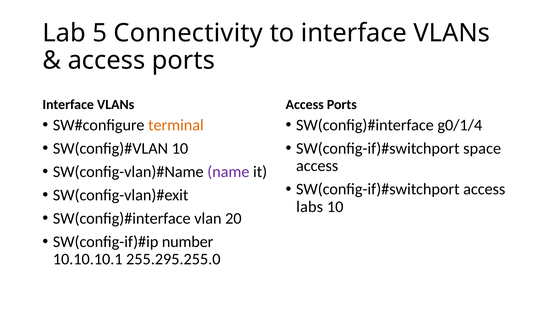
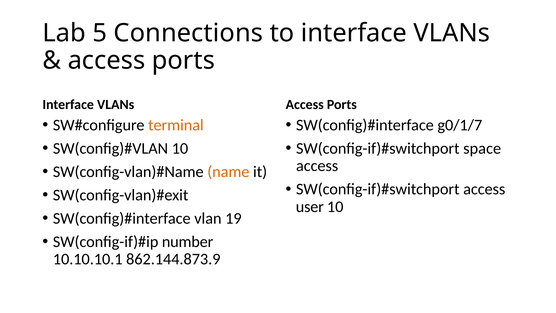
Connectivity: Connectivity -> Connections (188, 33)
g0/1/4: g0/1/4 -> g0/1/7 (460, 125)
name colour: purple -> orange (228, 172)
labs: labs -> user (310, 207)
20: 20 -> 19 (233, 218)
255.295.255.0: 255.295.255.0 -> 862.144.873.9 (173, 259)
